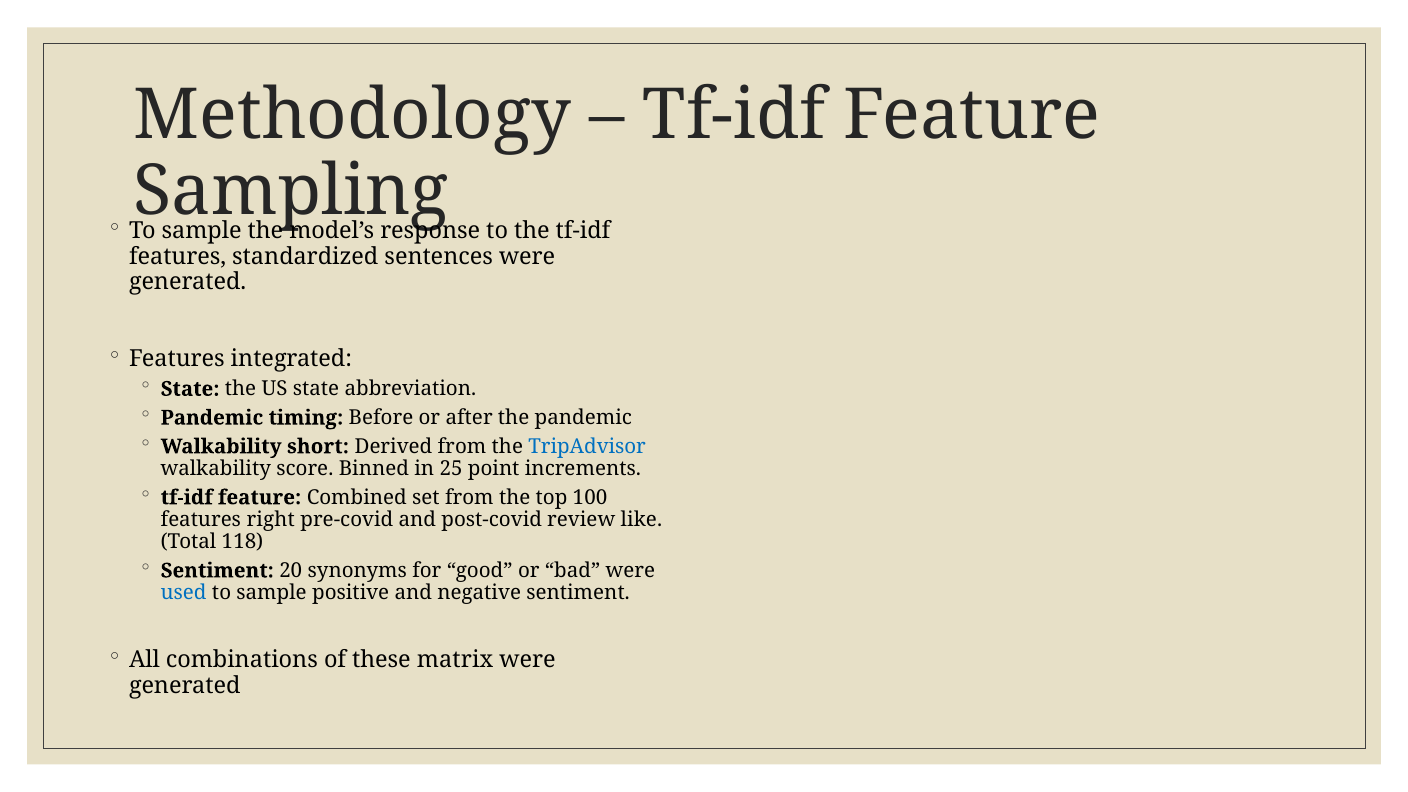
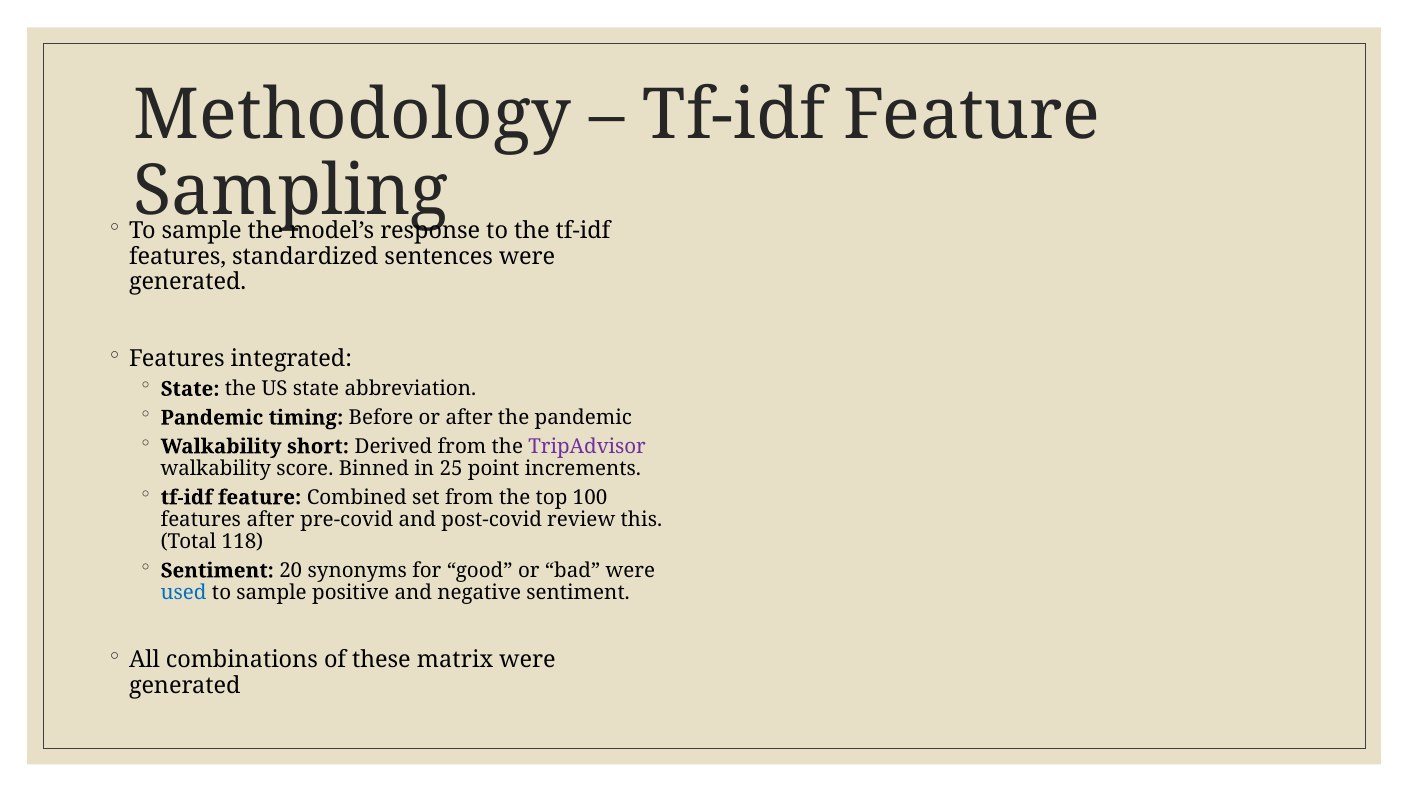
TripAdvisor colour: blue -> purple (587, 447)
features right: right -> after (271, 520)
like: like -> this (641, 520)
